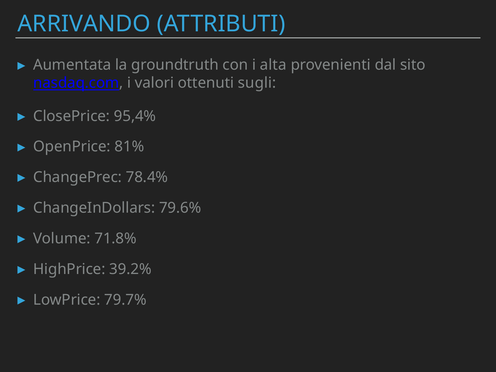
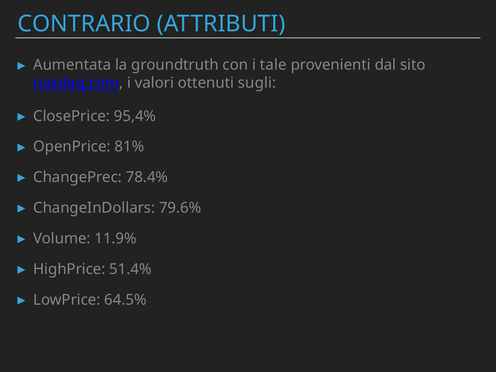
ARRIVANDO: ARRIVANDO -> CONTRARIO (84, 24)
alta: alta -> tale (273, 65)
71.8%: 71.8% -> 11.9% (116, 239)
39.2%: 39.2% -> 51.4% (130, 269)
79.7%: 79.7% -> 64.5% (125, 300)
